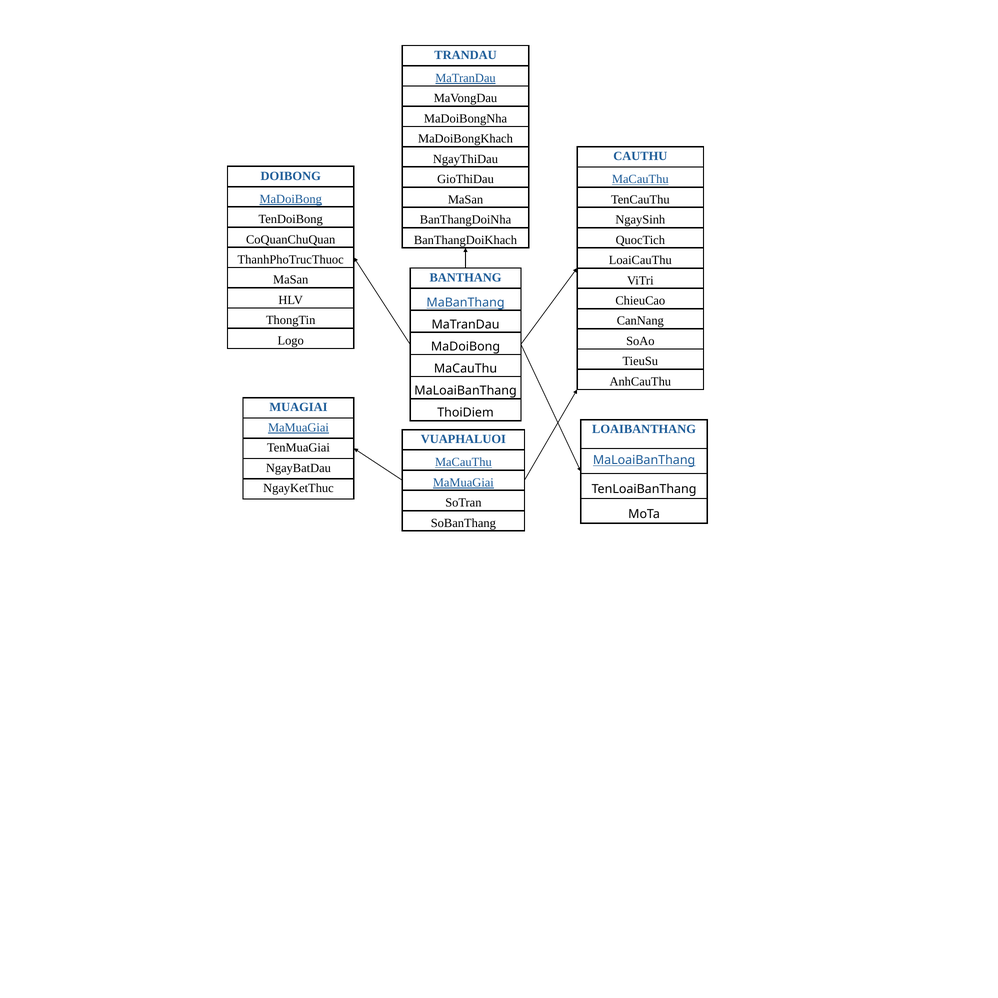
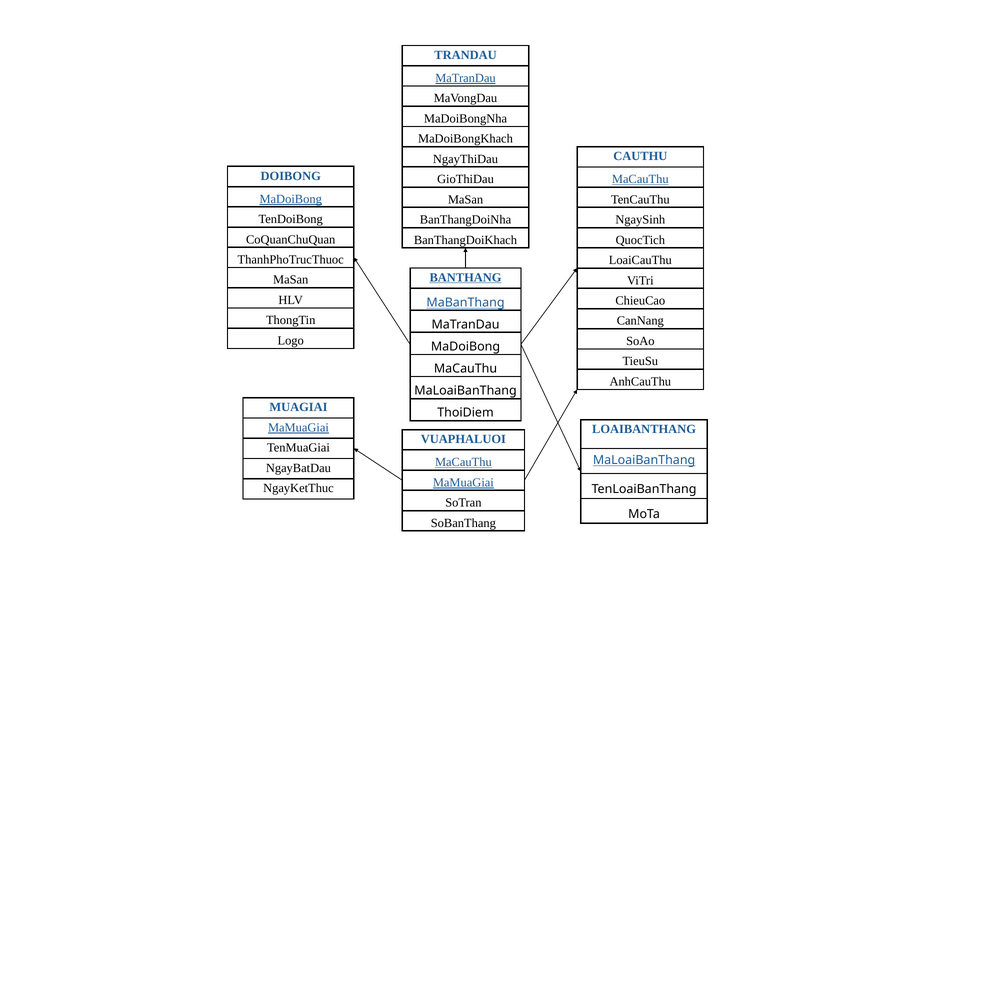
BANTHANG underline: none -> present (466, 277)
